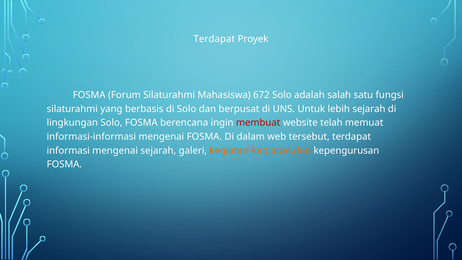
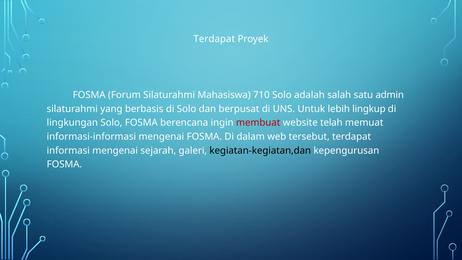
672: 672 -> 710 (261, 95)
fungsi: fungsi -> admin (390, 95)
lebih sejarah: sejarah -> lingkup (369, 109)
kegiatan-kegiatan,dan colour: orange -> black (260, 150)
